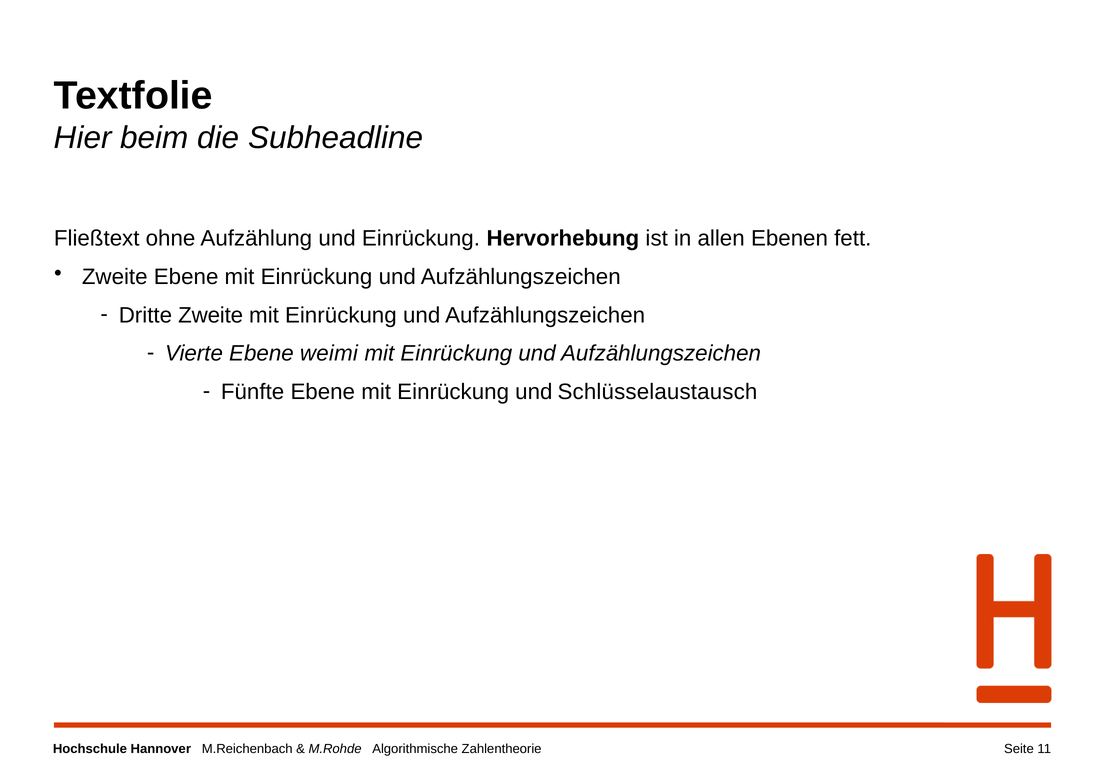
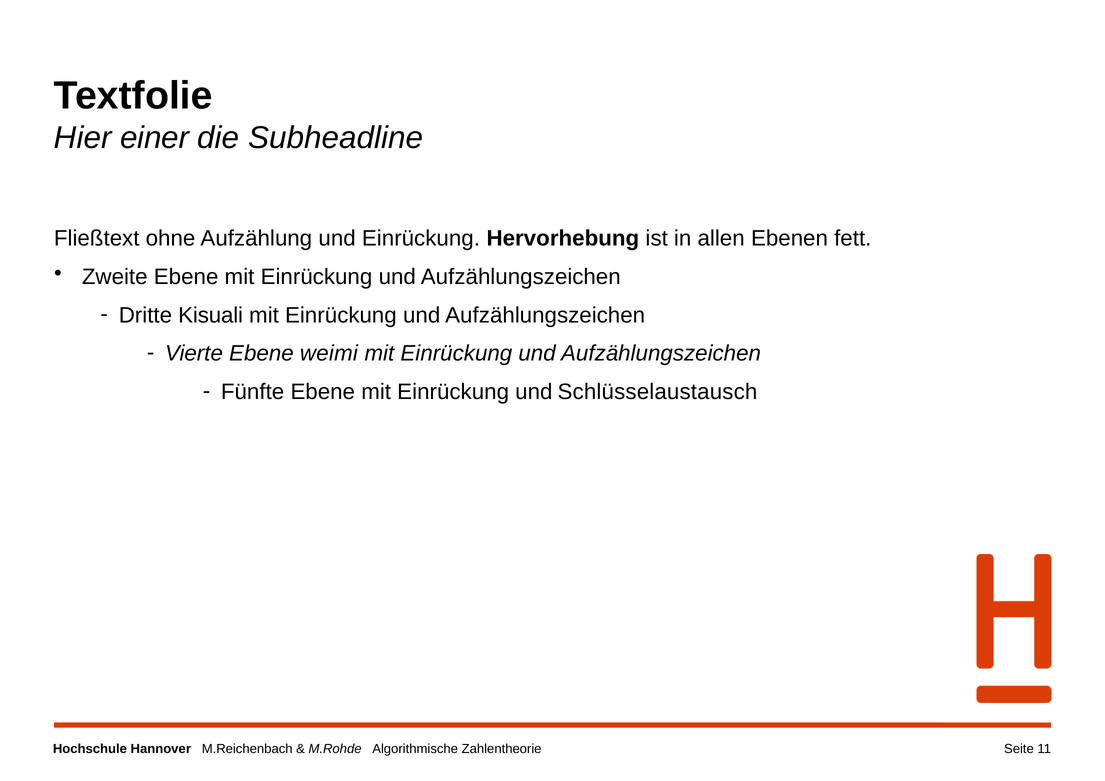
beim: beim -> einer (155, 138)
Dritte Zweite: Zweite -> Kisuali (211, 315)
